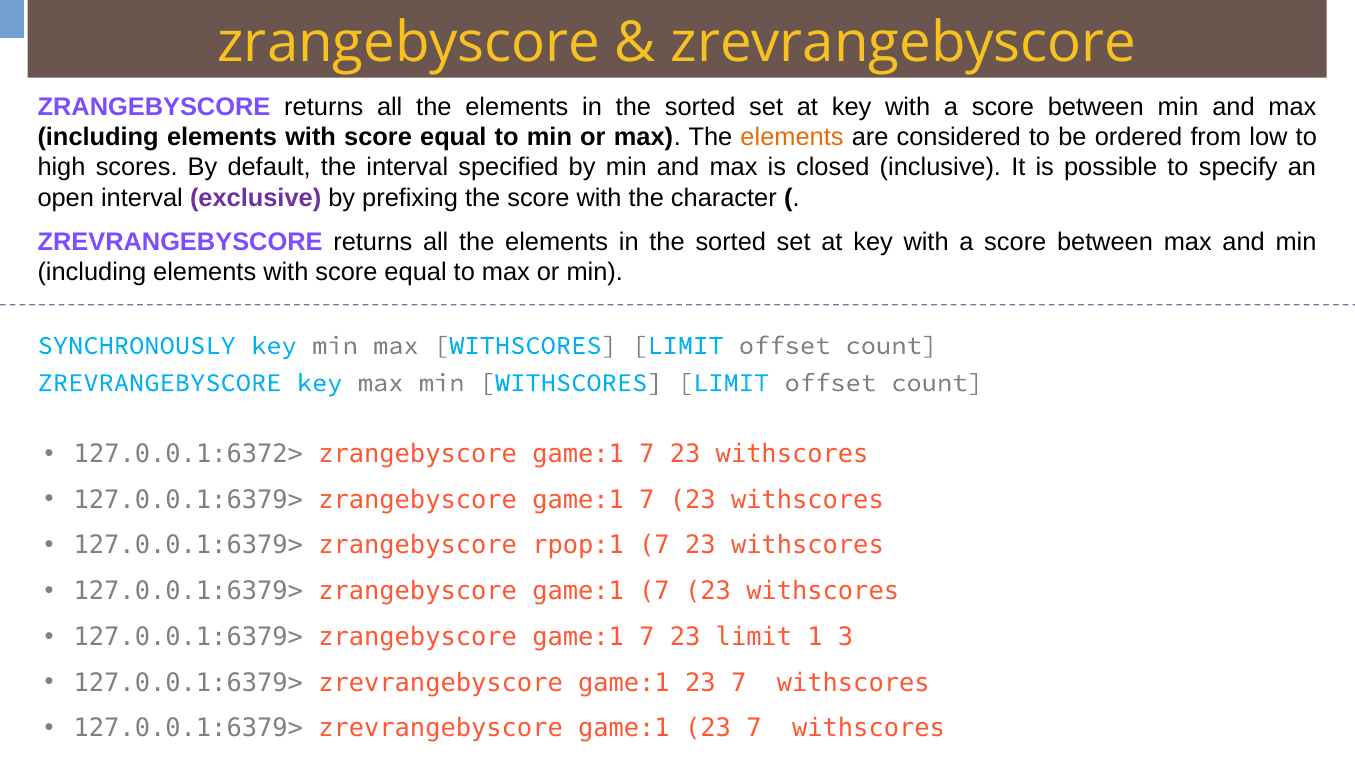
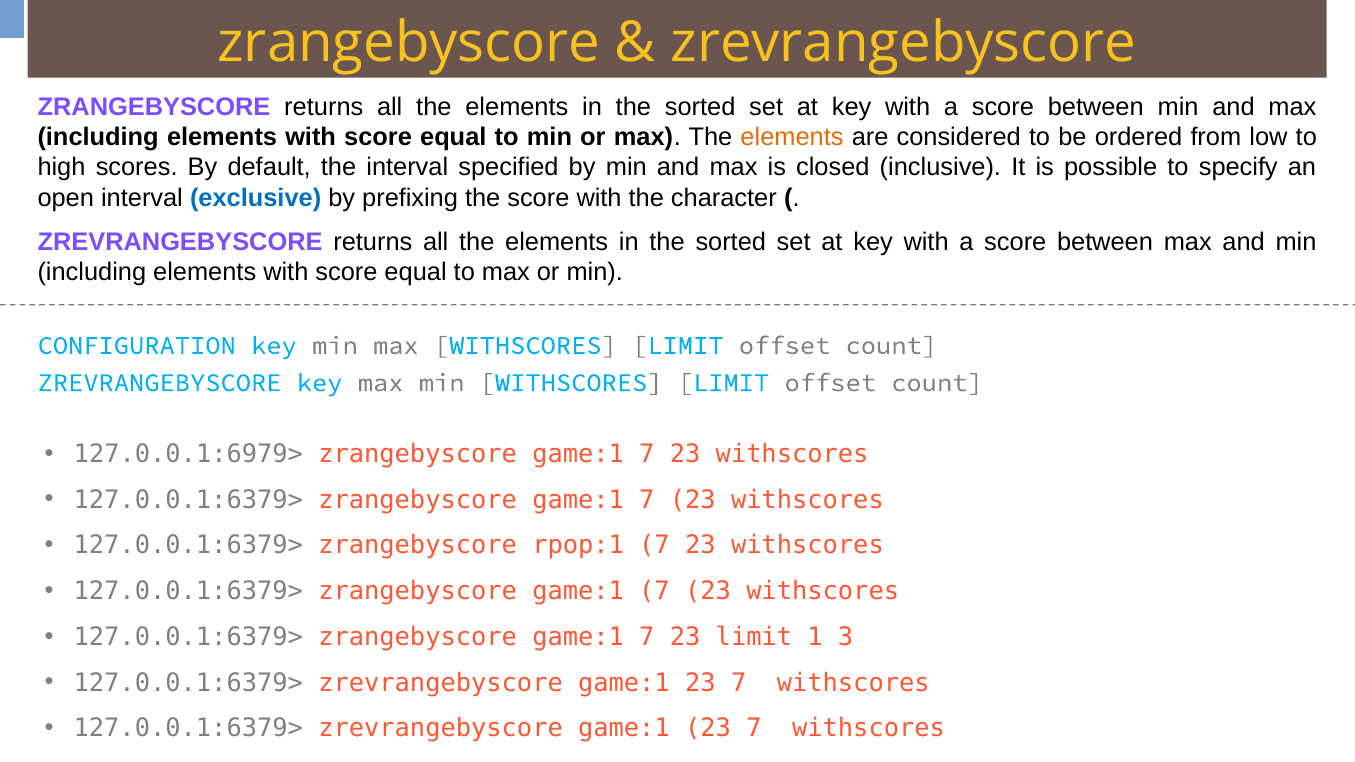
exclusive colour: purple -> blue (256, 198)
SYNCHRONOUSLY: SYNCHRONOUSLY -> CONFIGURATION (137, 346)
127.0.0.1:6372>: 127.0.0.1:6372> -> 127.0.0.1:6979> (188, 454)
